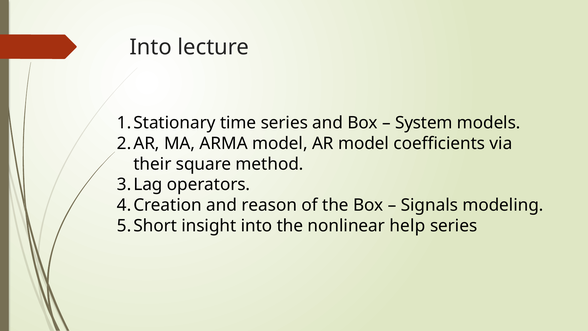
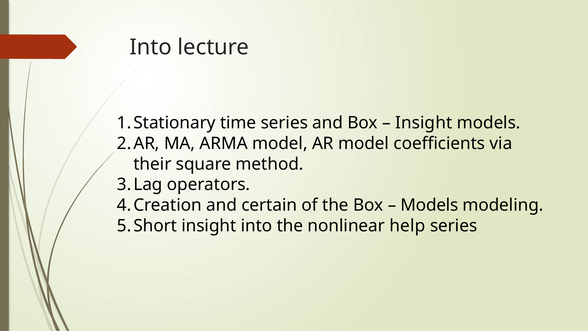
System: System -> Insight (424, 123)
reason: reason -> certain (269, 205)
Signals: Signals -> Models (429, 205)
